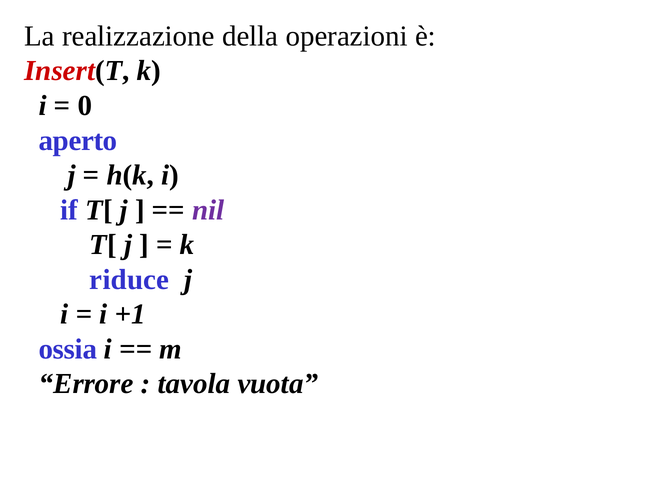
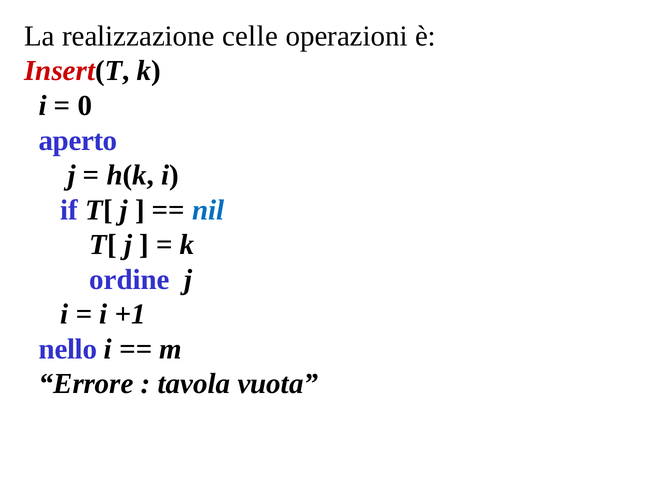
della: della -> celle (250, 36)
nil colour: purple -> blue (208, 210)
riduce: riduce -> ordine (129, 280)
ossia: ossia -> nello (68, 349)
